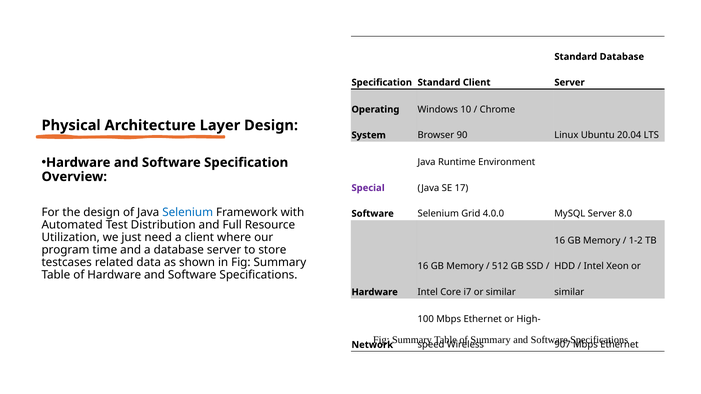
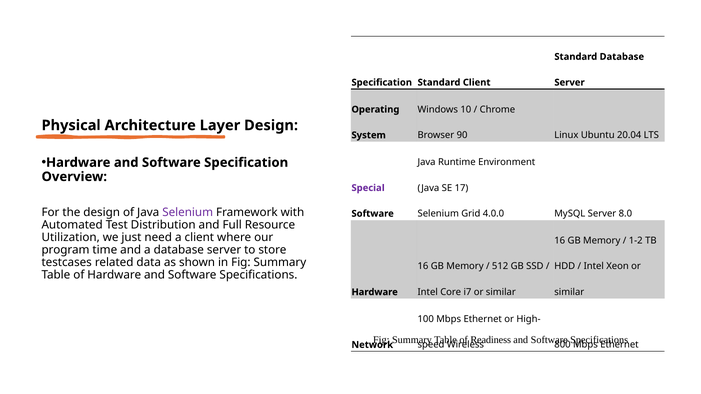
Selenium colour: blue -> purple (188, 212)
of Summary: Summary -> Readiness (491, 340)
907: 907 -> 800 (562, 345)
